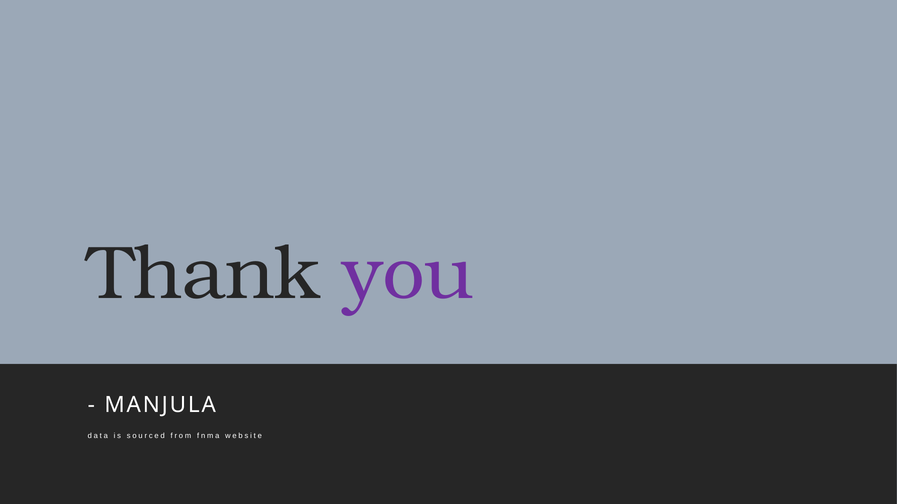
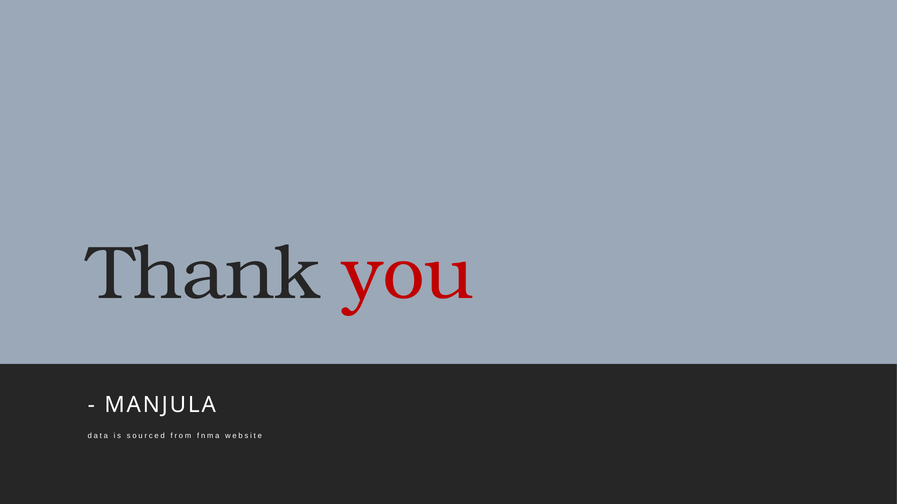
you colour: purple -> red (409, 274)
